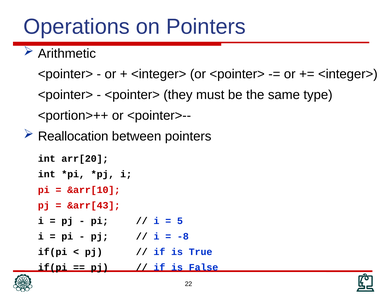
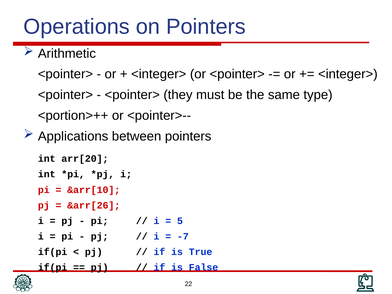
Reallocation: Reallocation -> Applications (73, 136)
&arr[43: &arr[43 -> &arr[26 (94, 205)
-8: -8 -> -7 (183, 236)
